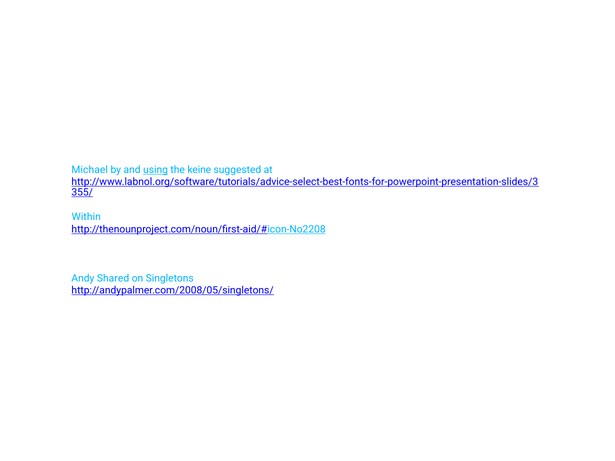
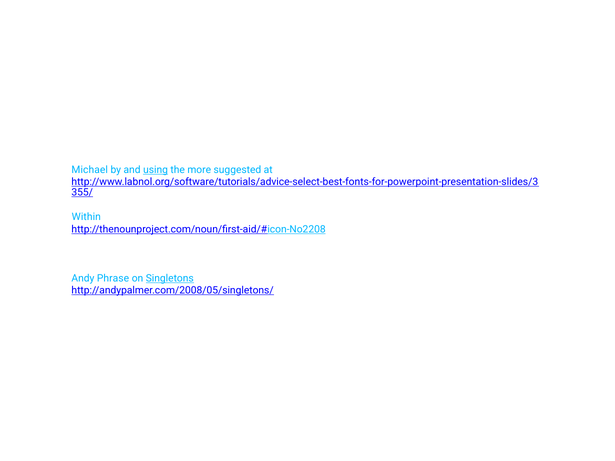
keine: keine -> more (199, 170)
Shared: Shared -> Phrase (113, 278)
Singletons underline: none -> present (170, 278)
